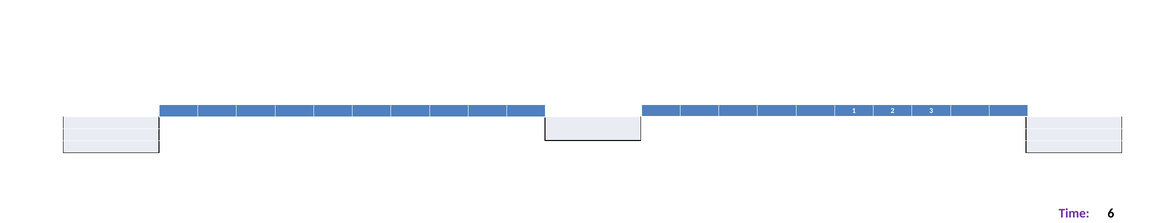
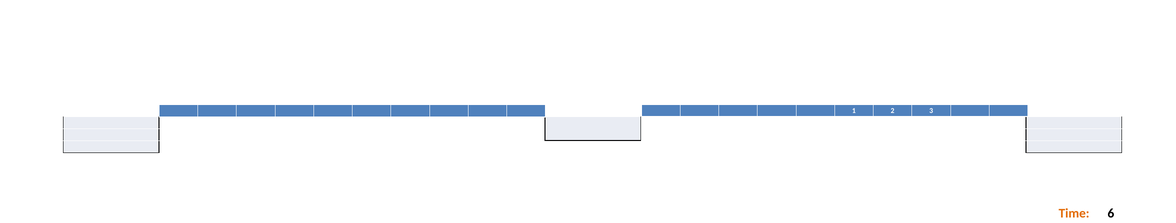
Time colour: purple -> orange (1074, 214)
